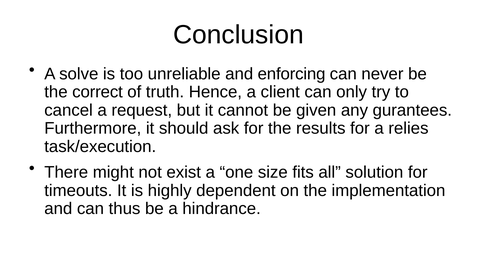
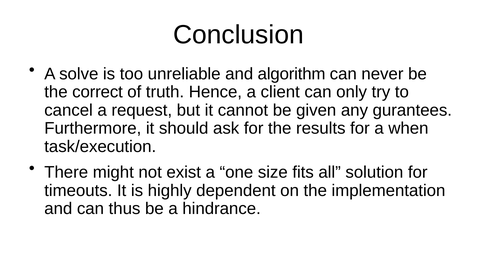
enforcing: enforcing -> algorithm (292, 74)
relies: relies -> when (408, 129)
